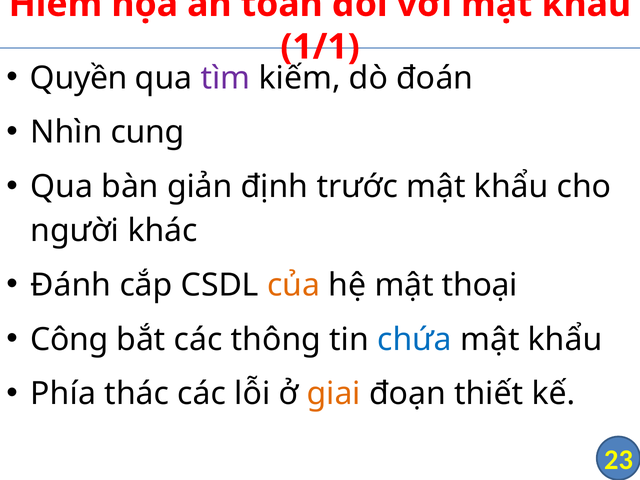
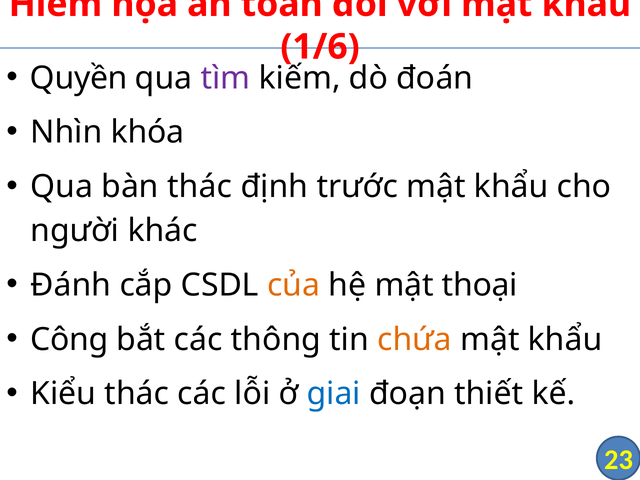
1/1: 1/1 -> 1/6 (320, 47)
cung: cung -> khóa (148, 132)
bàn giản: giản -> thác (200, 187)
chứa colour: blue -> orange (415, 339)
Phía: Phía -> Kiểu (63, 394)
giai colour: orange -> blue (334, 394)
